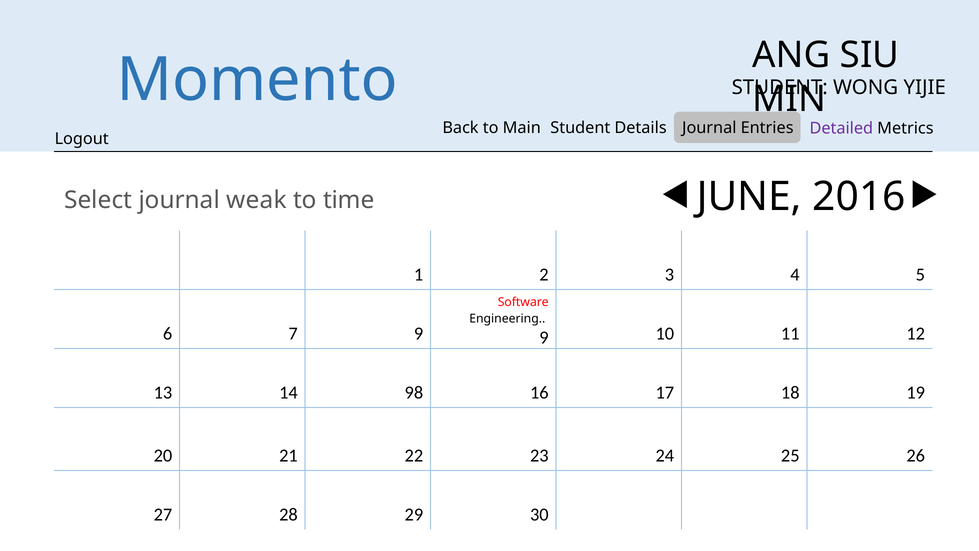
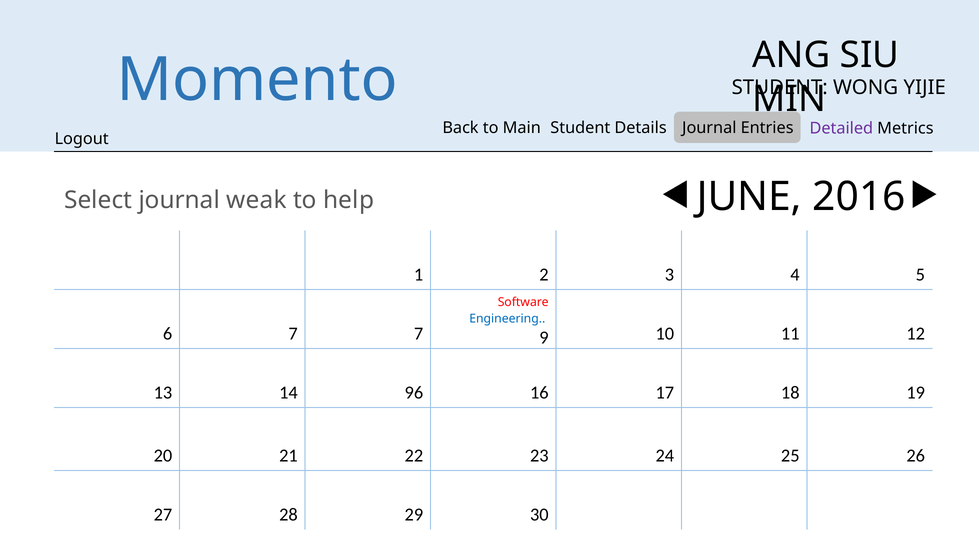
time: time -> help (349, 200)
Engineering colour: black -> blue (507, 319)
7 9: 9 -> 7 (419, 334)
98: 98 -> 96 (414, 393)
